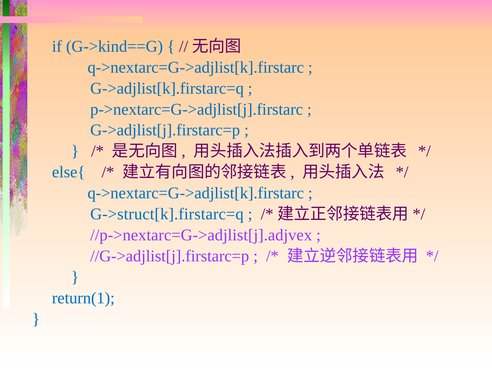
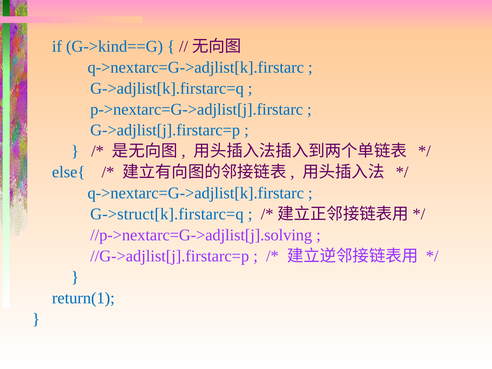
//p->nextarc=G->adjlist[j].adjvex: //p->nextarc=G->adjlist[j].adjvex -> //p->nextarc=G->adjlist[j].solving (201, 235)
